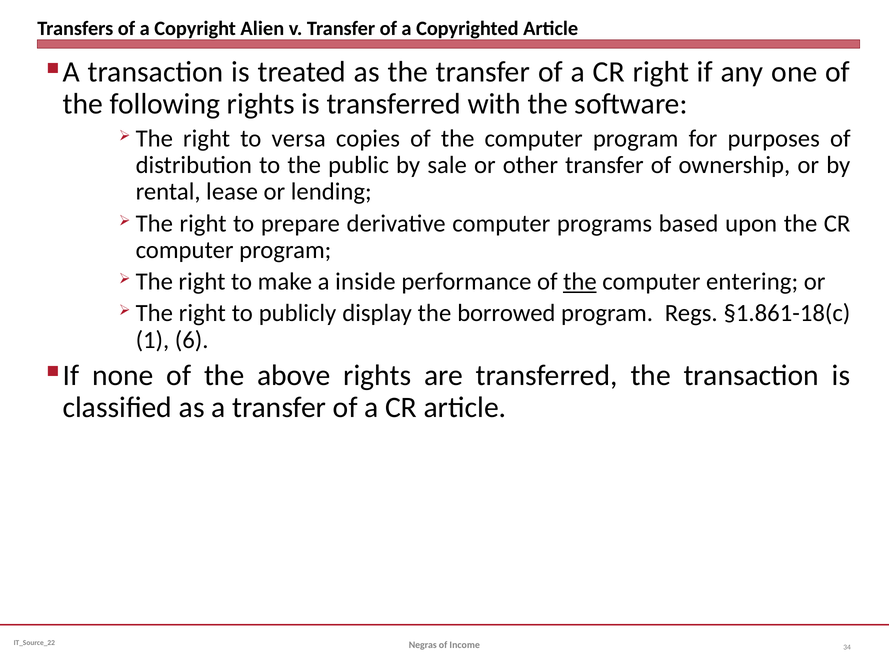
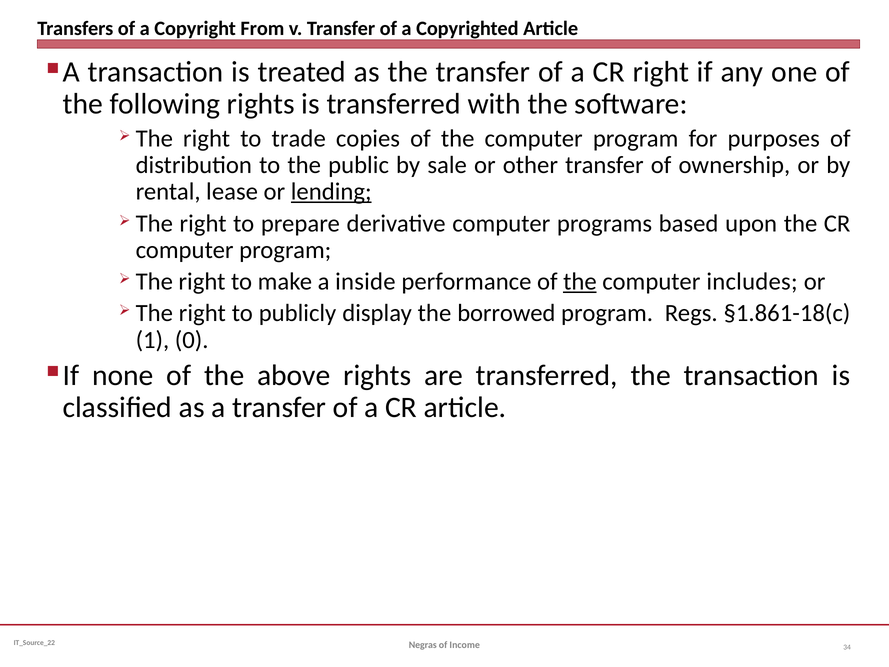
Alien: Alien -> From (262, 29)
versa: versa -> trade (299, 138)
lending underline: none -> present (331, 192)
entering: entering -> includes (752, 282)
6: 6 -> 0 (192, 340)
